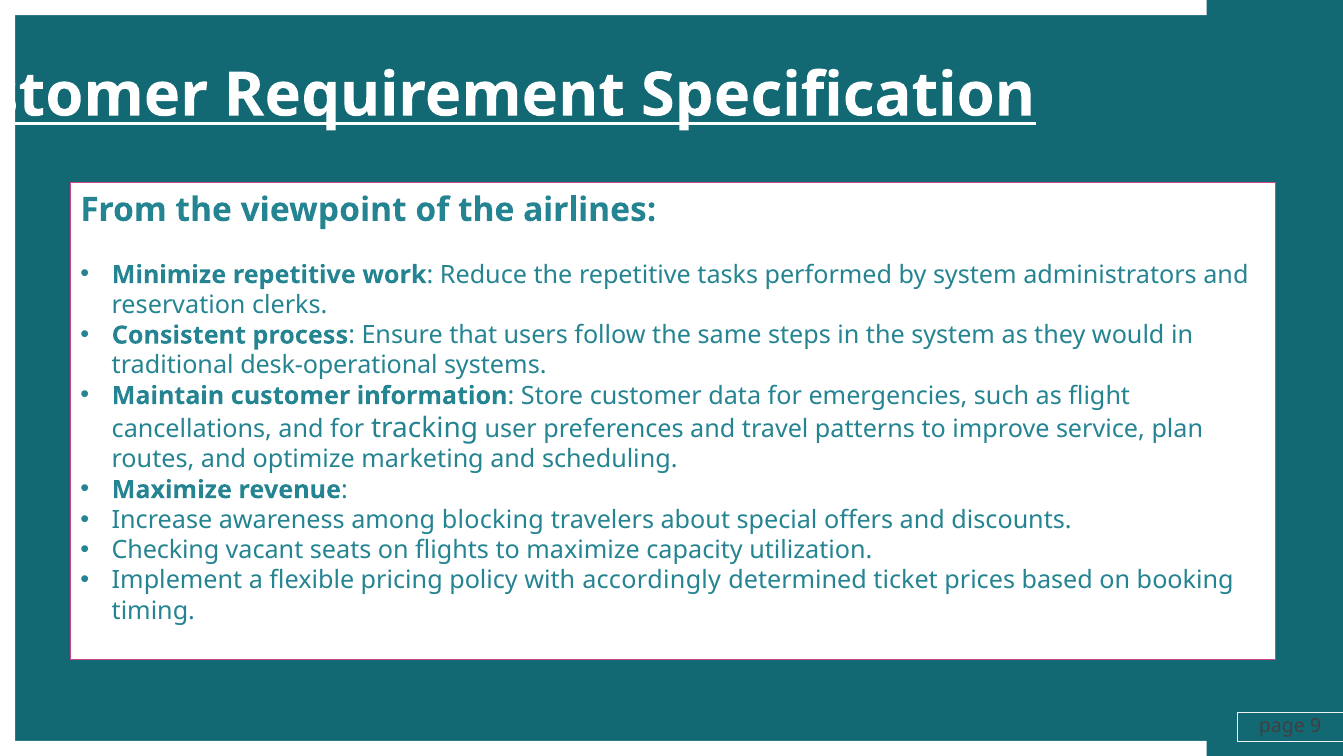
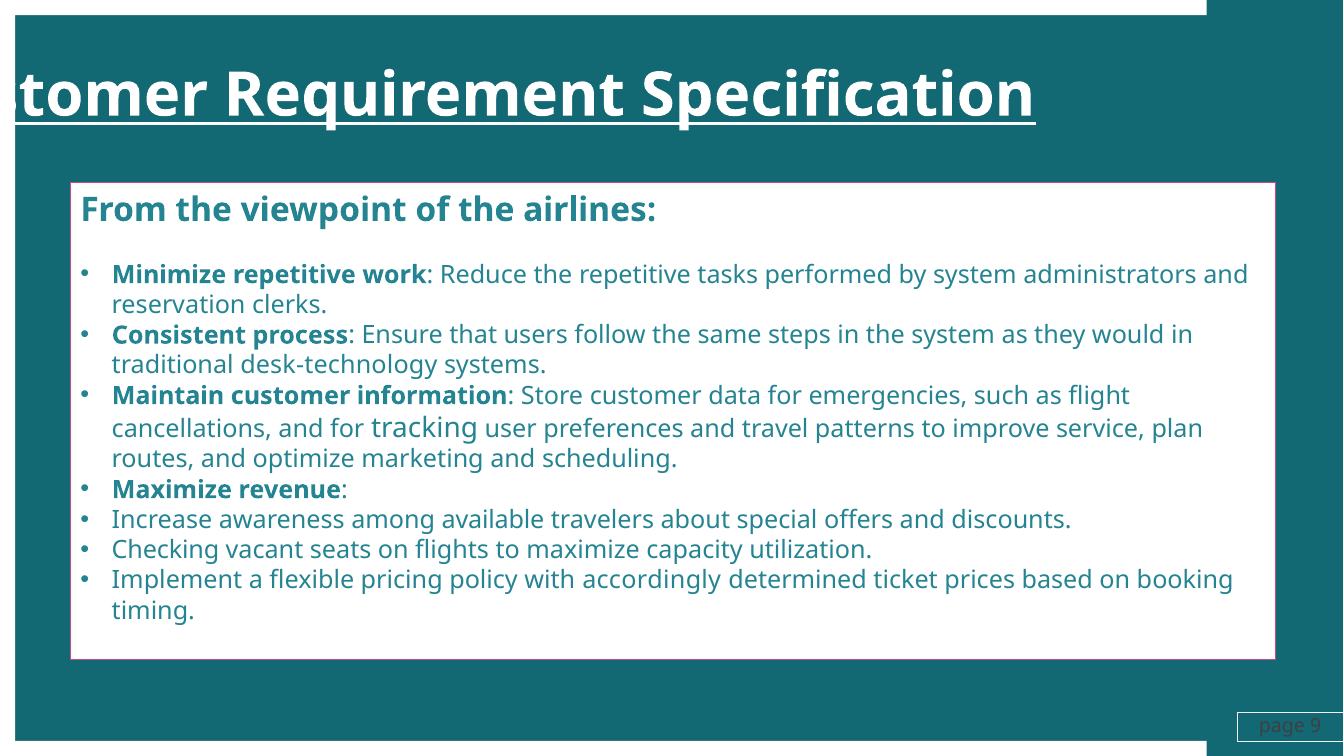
desk-operational: desk-operational -> desk-technology (339, 365)
blocking: blocking -> available (493, 520)
